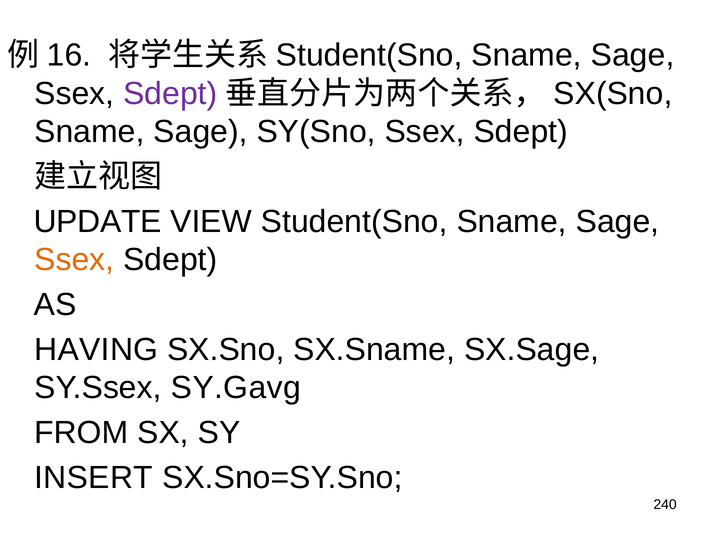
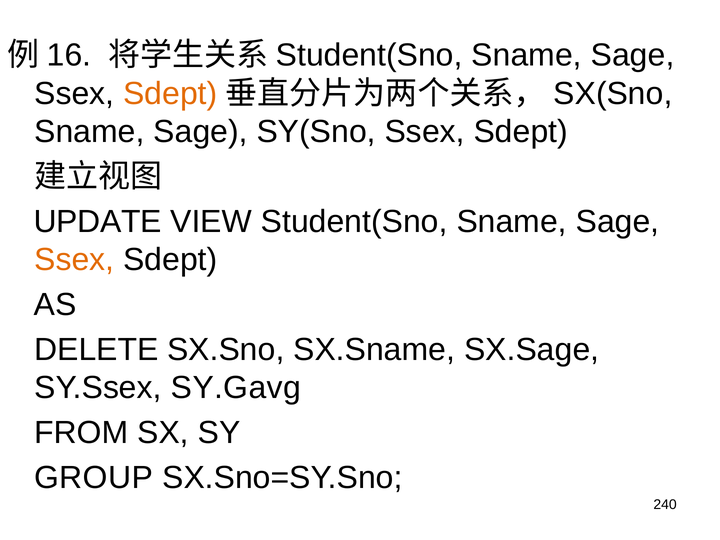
Sdept colour: purple -> orange (170, 93)
HAVING: HAVING -> DELETE (96, 350)
INSERT: INSERT -> GROUP (94, 478)
